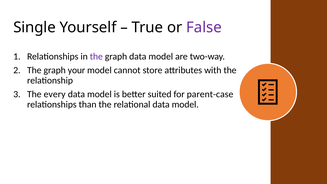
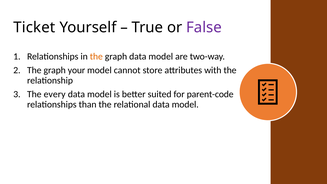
Single: Single -> Ticket (34, 27)
the colour: purple -> orange (96, 56)
parent-case: parent-case -> parent-code (210, 94)
